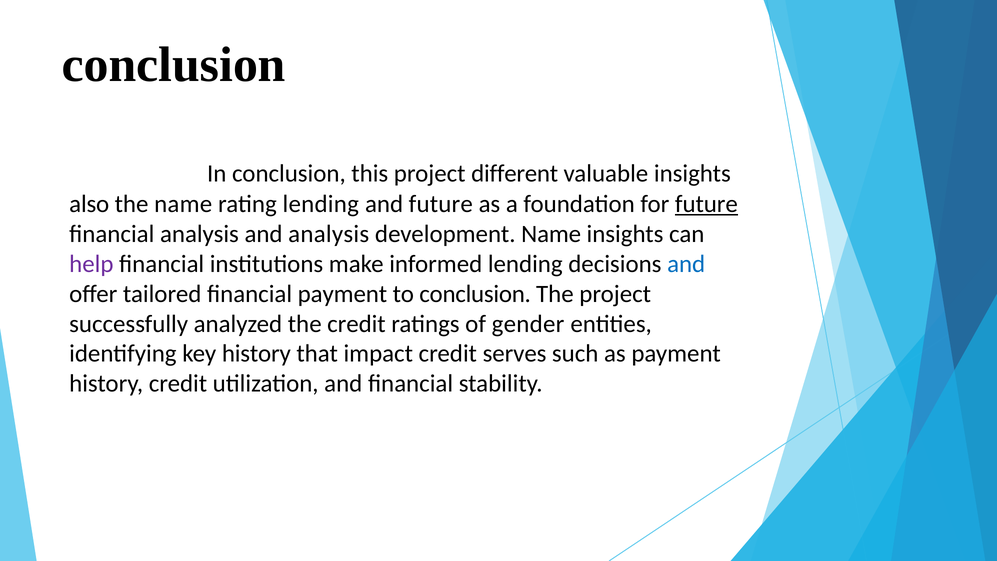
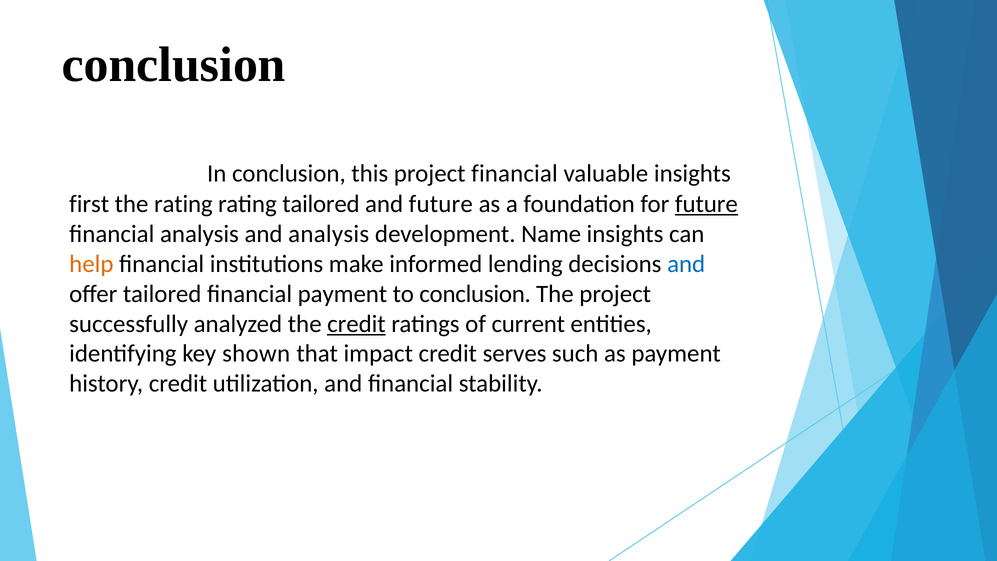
project different: different -> financial (514, 173)
also: also -> first (89, 204)
the name: name -> rating (183, 204)
rating lending: lending -> tailored (321, 204)
help colour: purple -> orange (91, 264)
credit underline: none -> present (356, 324)
gender: gender -> current (528, 324)
key history: history -> shown (256, 354)
